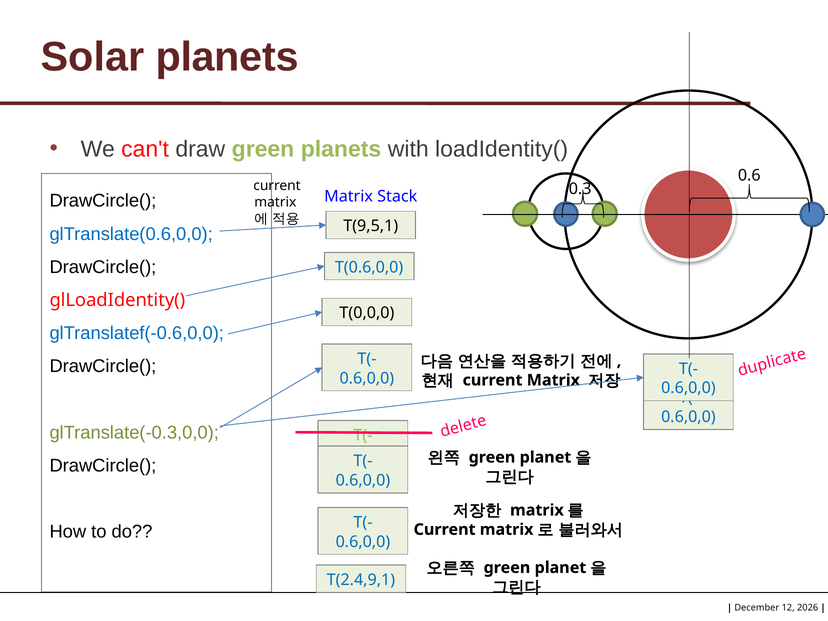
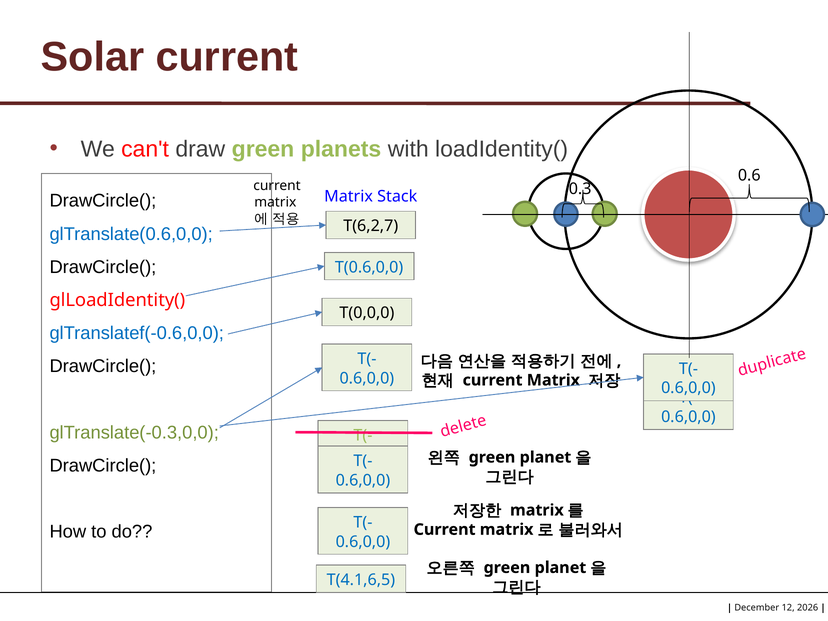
Solar planets: planets -> current (227, 57)
T(9,5,1: T(9,5,1 -> T(6,2,7 (371, 226)
T(2.4,9,1: T(2.4,9,1 -> T(4.1,6,5 (361, 580)
